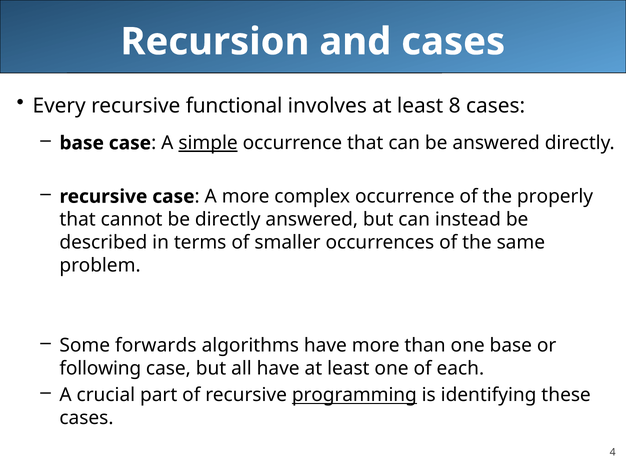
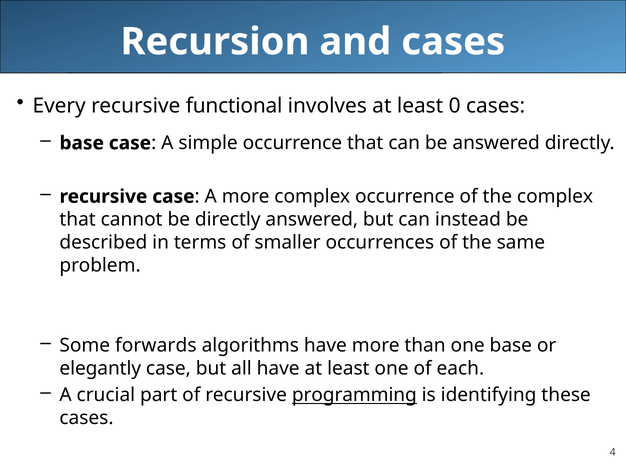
8: 8 -> 0 (455, 106)
simple underline: present -> none (208, 143)
the properly: properly -> complex (555, 197)
following: following -> elegantly (100, 369)
